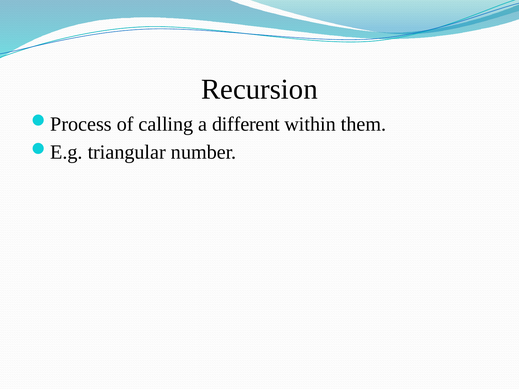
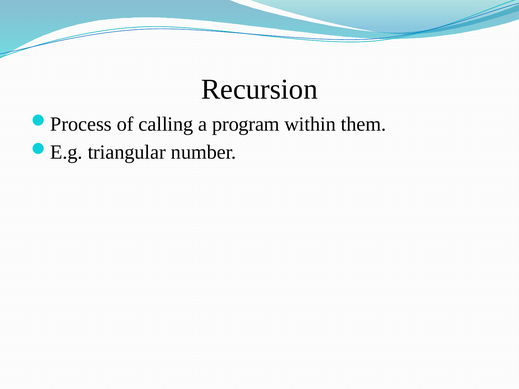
different: different -> program (246, 124)
